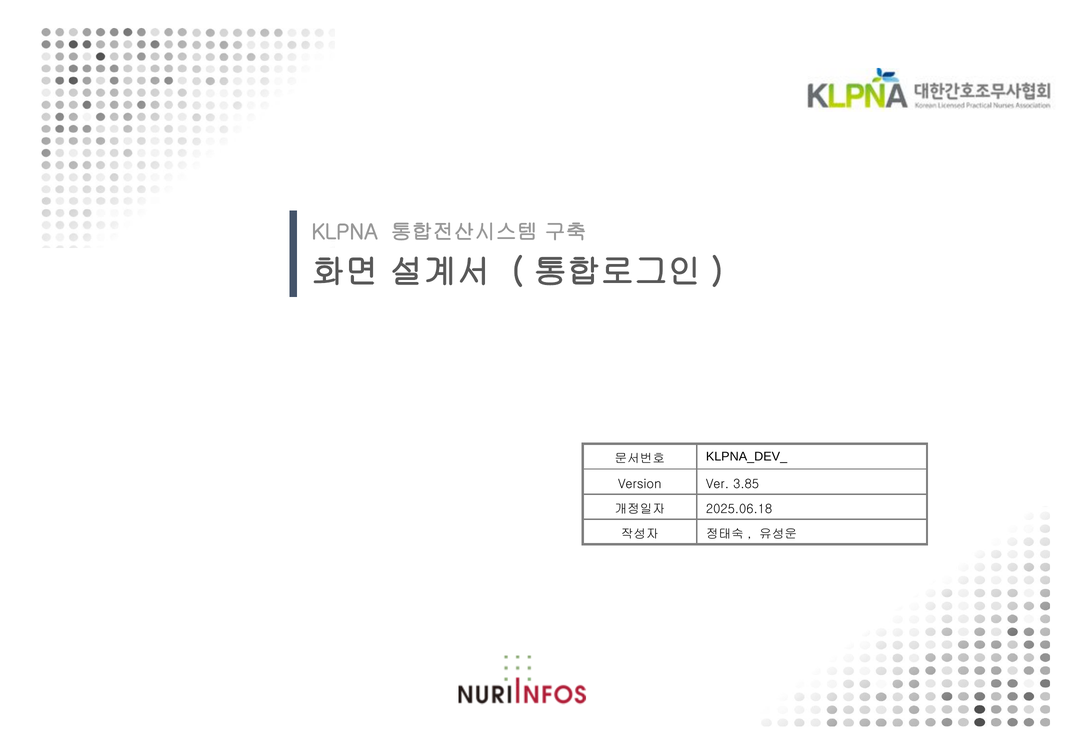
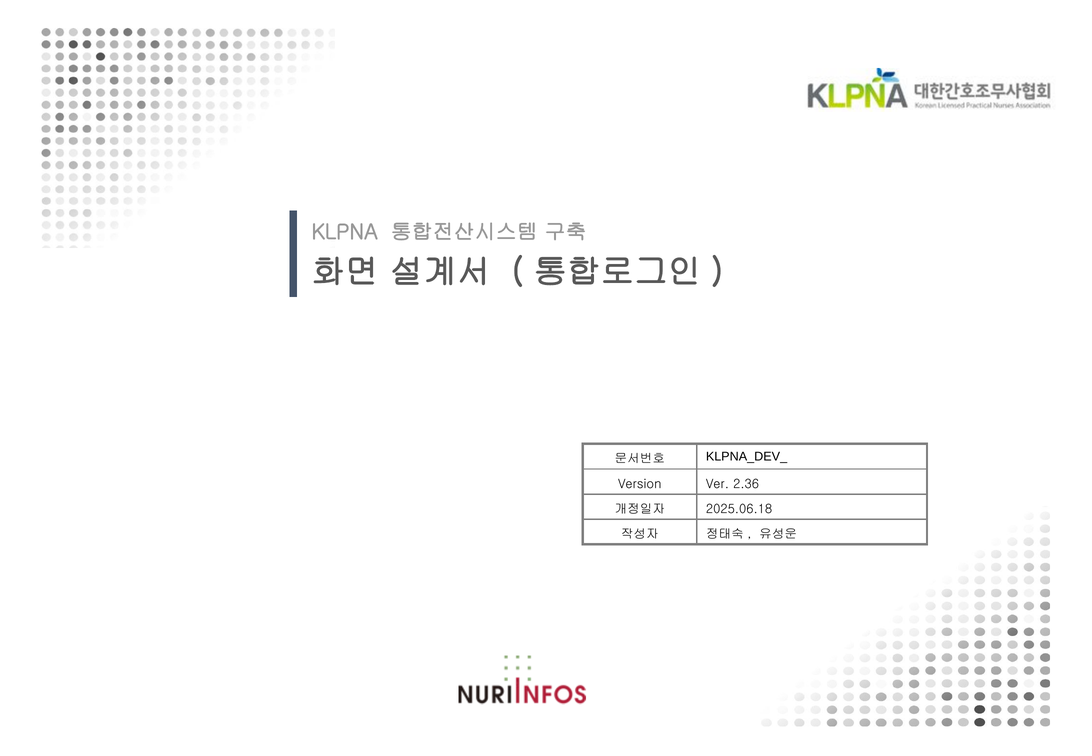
3.85: 3.85 -> 2.36 (746, 484)
